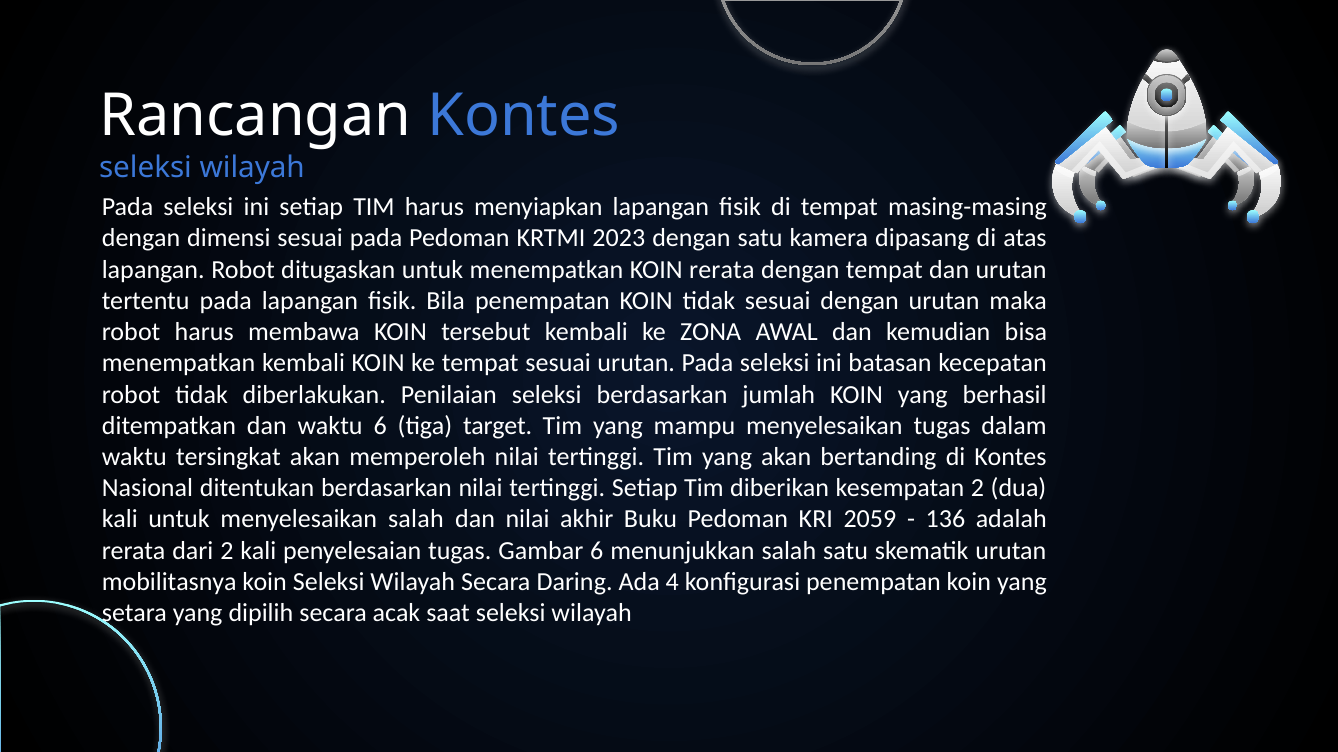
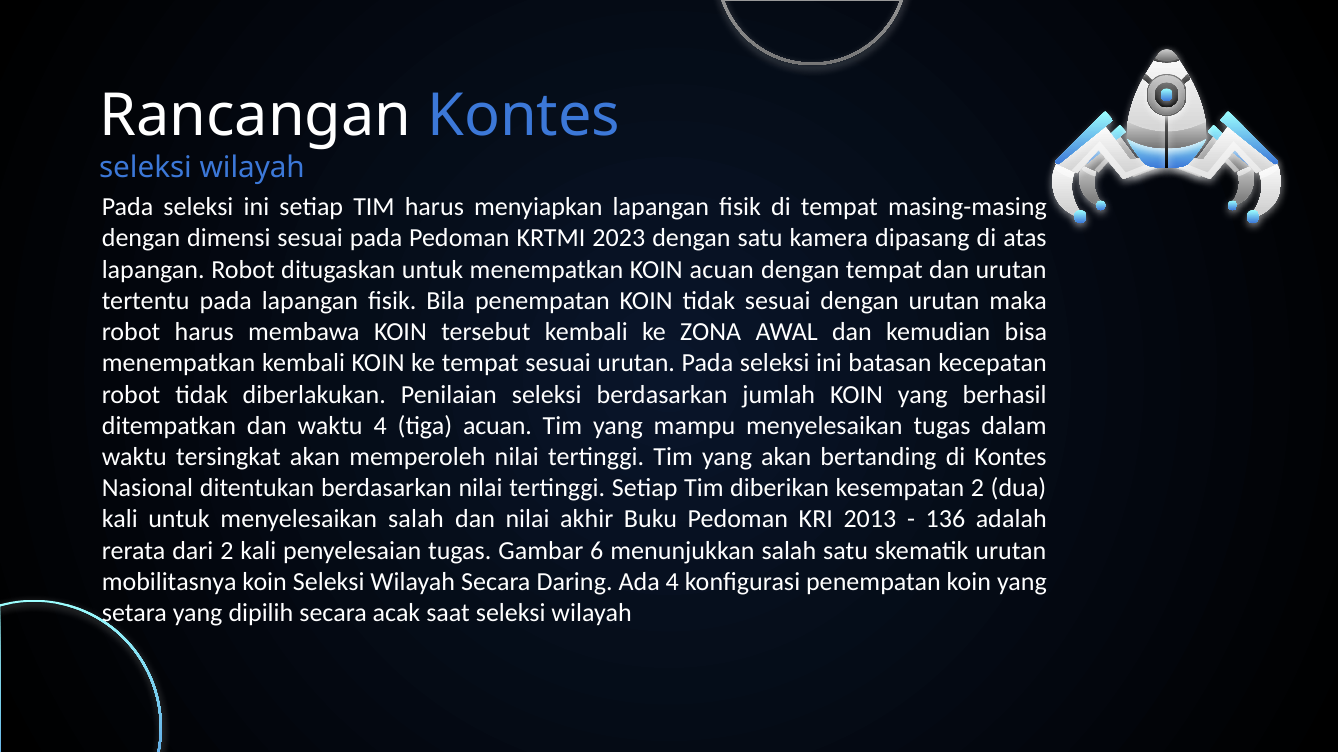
KOIN rerata: rerata -> acuan (722, 270)
waktu 6: 6 -> 4 (380, 426)
tiga target: target -> acuan (498, 426)
2059: 2059 -> 2013 (870, 520)
